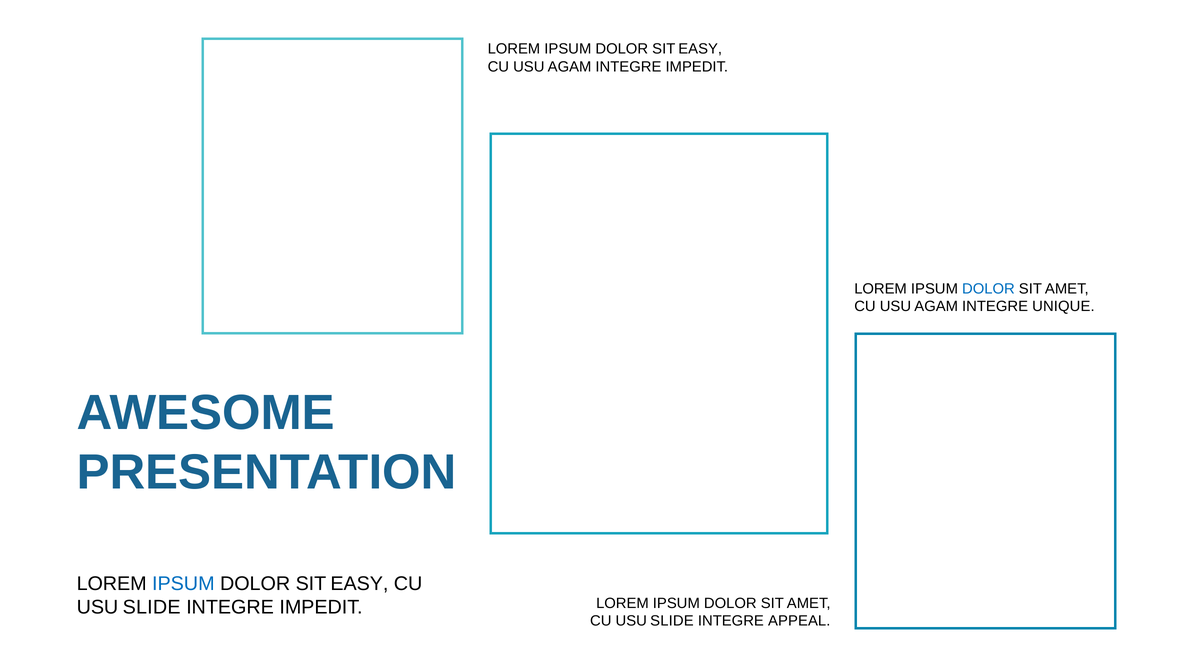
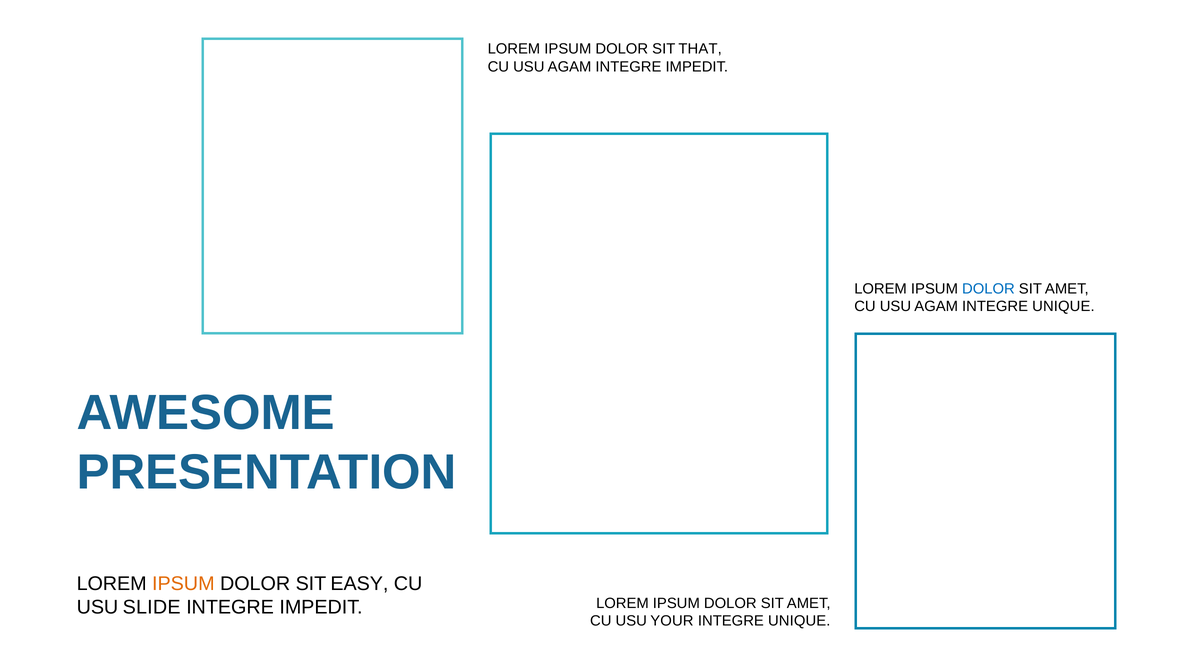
EASY: EASY -> THAT (700, 49)
IPSUM colour: blue -> orange (183, 584)
SLIDE: SLIDE -> YOUR (672, 621)
APPEAL: APPEAL -> UNIQUE (799, 621)
